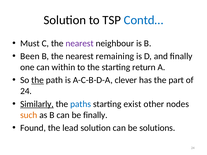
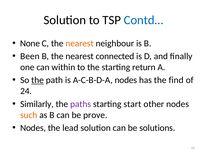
Must: Must -> None (30, 43)
nearest colour: purple -> orange (80, 43)
remaining: remaining -> connected (115, 56)
A-C-B-D-A clever: clever -> nodes (126, 80)
part: part -> find (176, 80)
Similarly underline: present -> none (37, 104)
paths colour: blue -> purple (81, 104)
exist: exist -> start (132, 104)
be finally: finally -> prove (95, 115)
Found: Found -> Nodes (33, 128)
